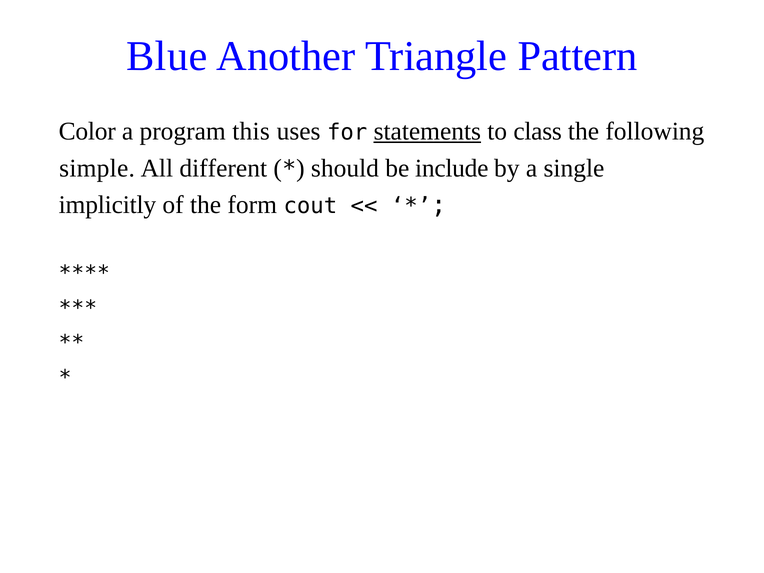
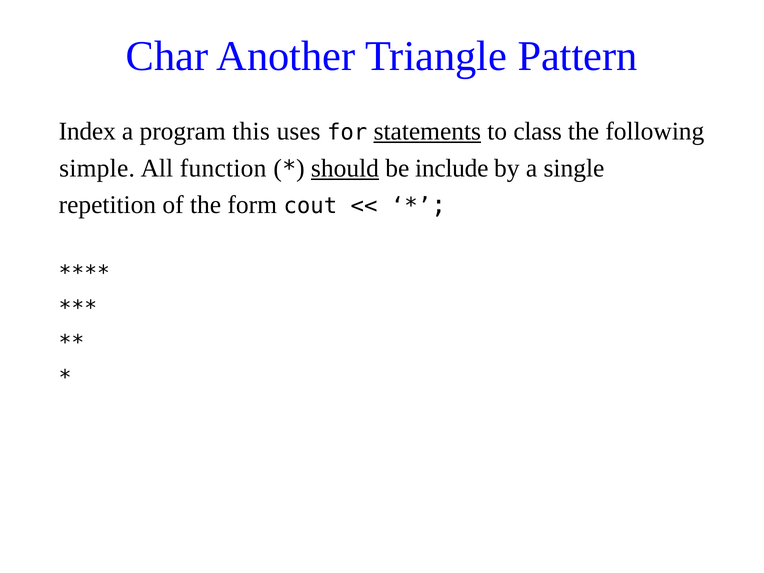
Blue: Blue -> Char (167, 56)
Color: Color -> Index (87, 132)
different: different -> function (223, 168)
should underline: none -> present (345, 168)
implicitly: implicitly -> repetition (107, 205)
